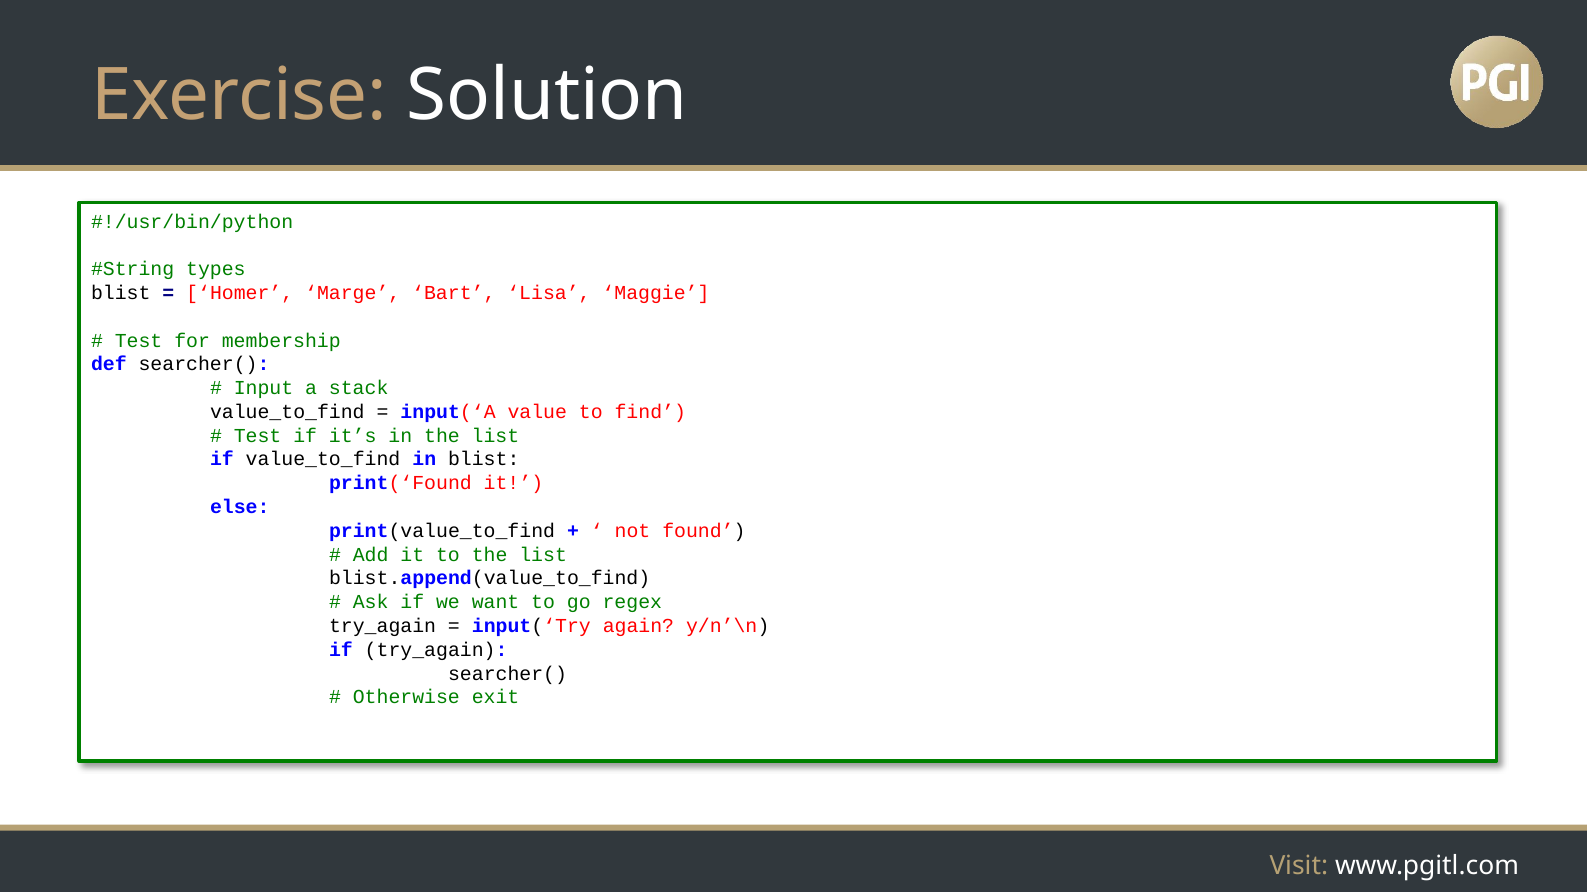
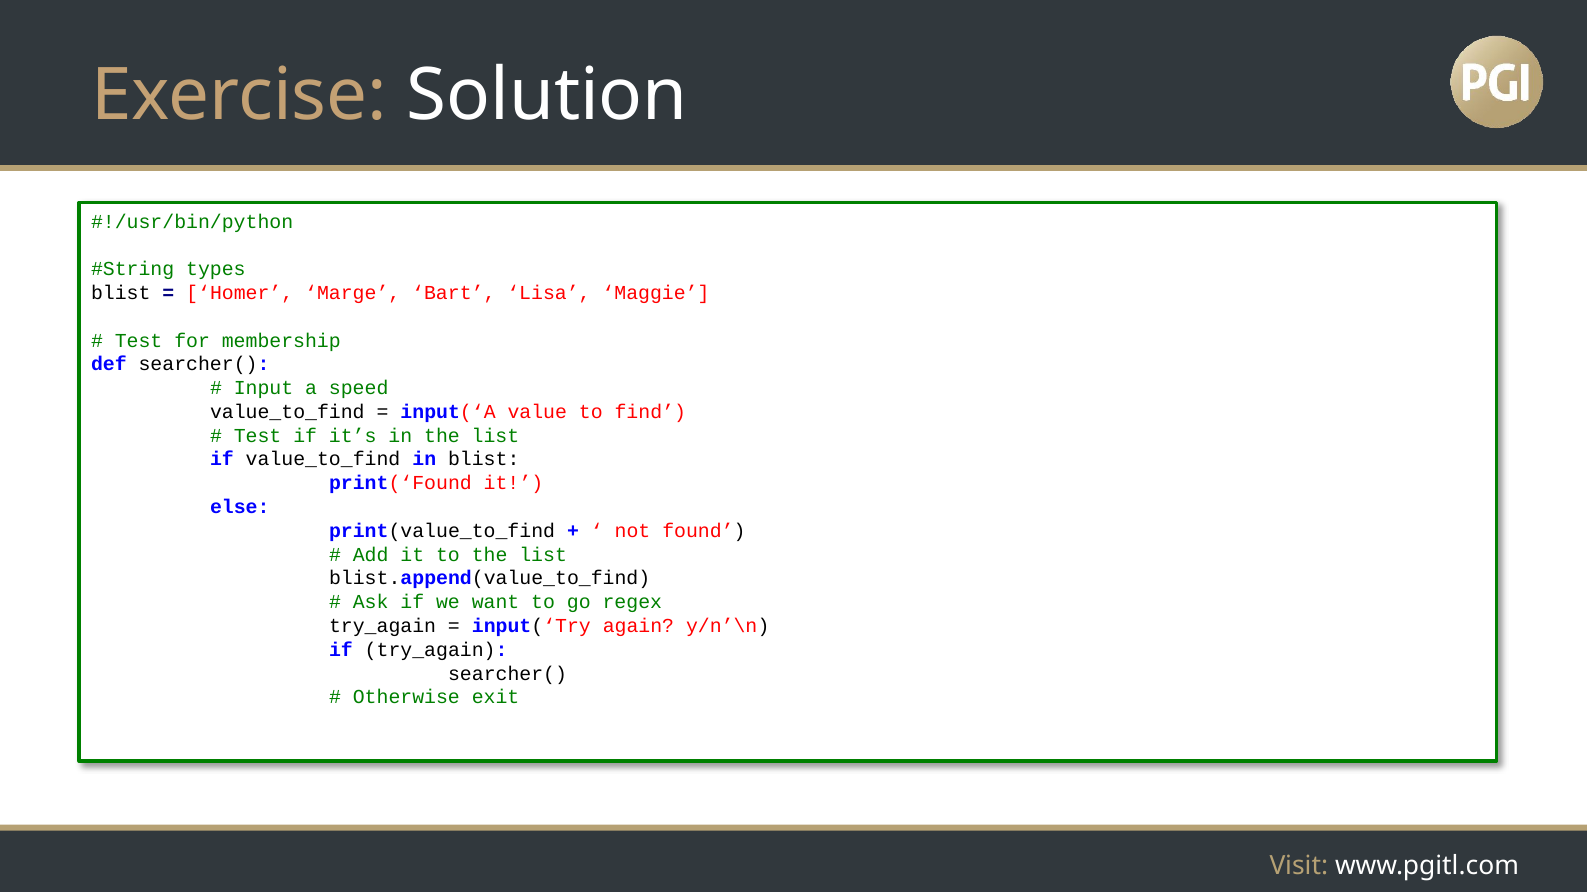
stack: stack -> speed (359, 388)
